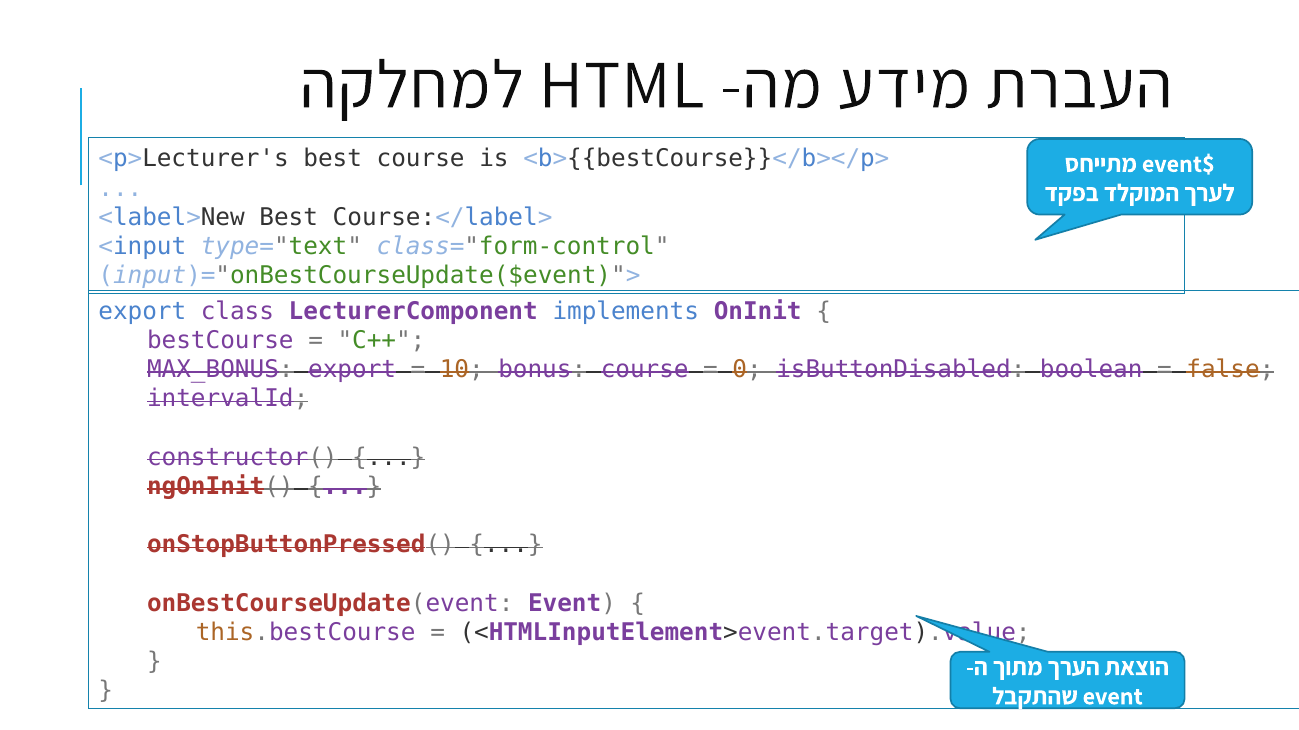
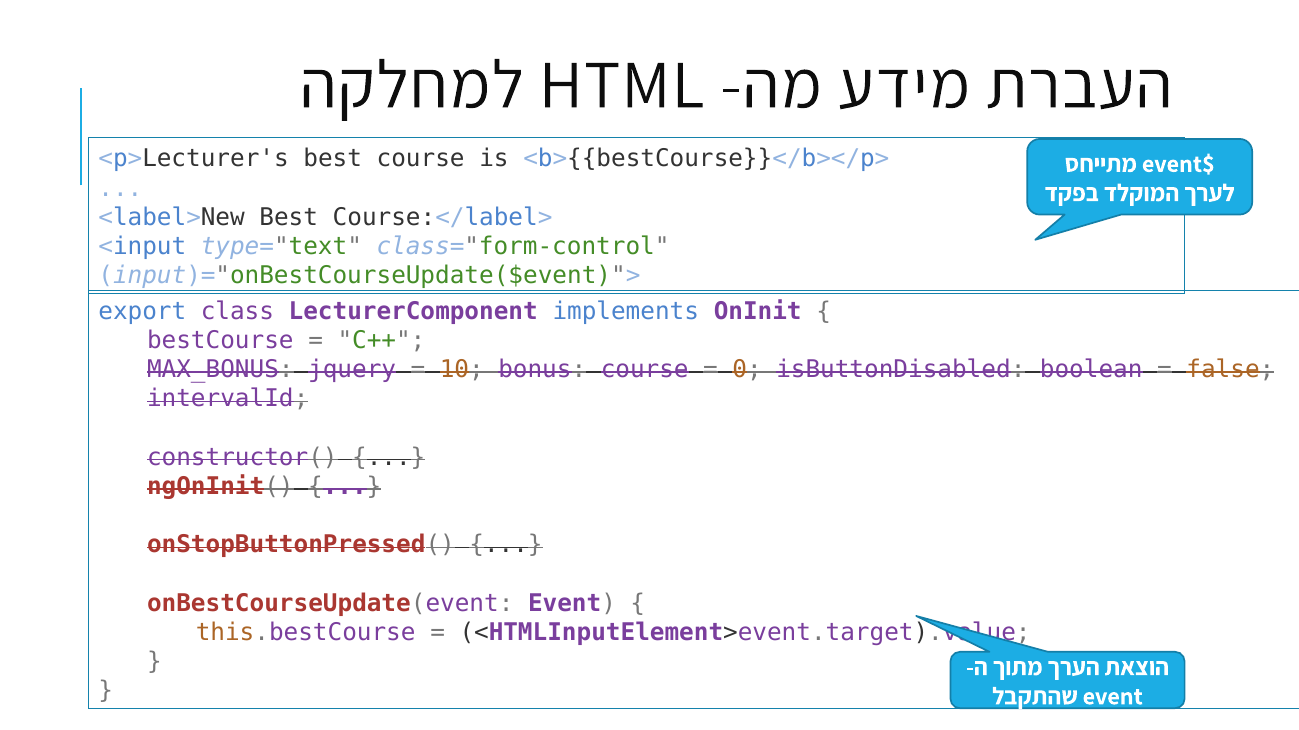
MAX_BONUS export: export -> jquery (352, 370)
